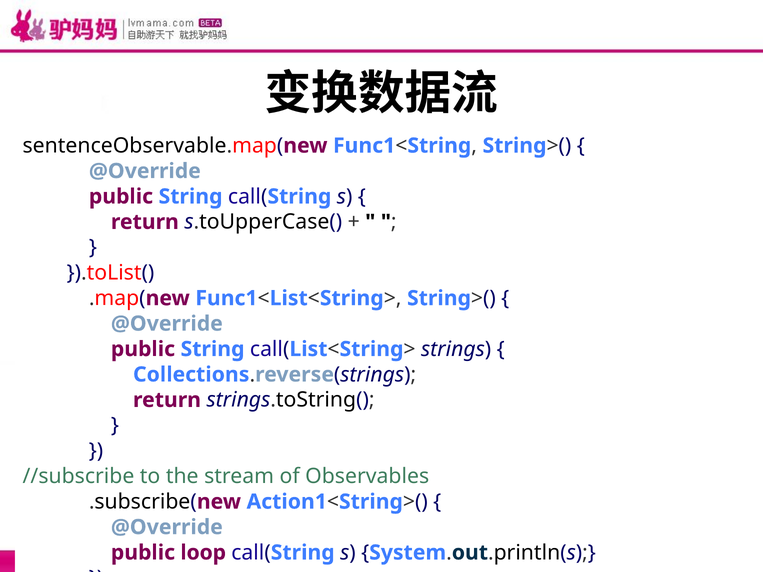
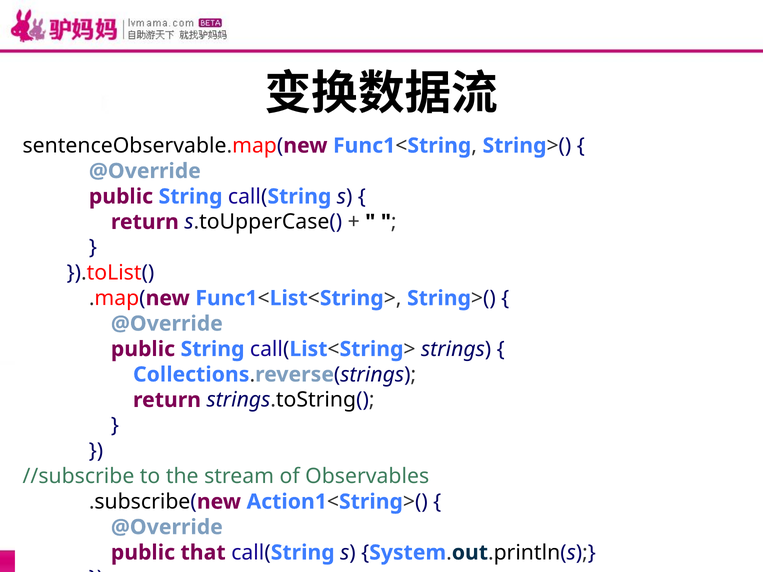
loop: loop -> that (203, 553)
